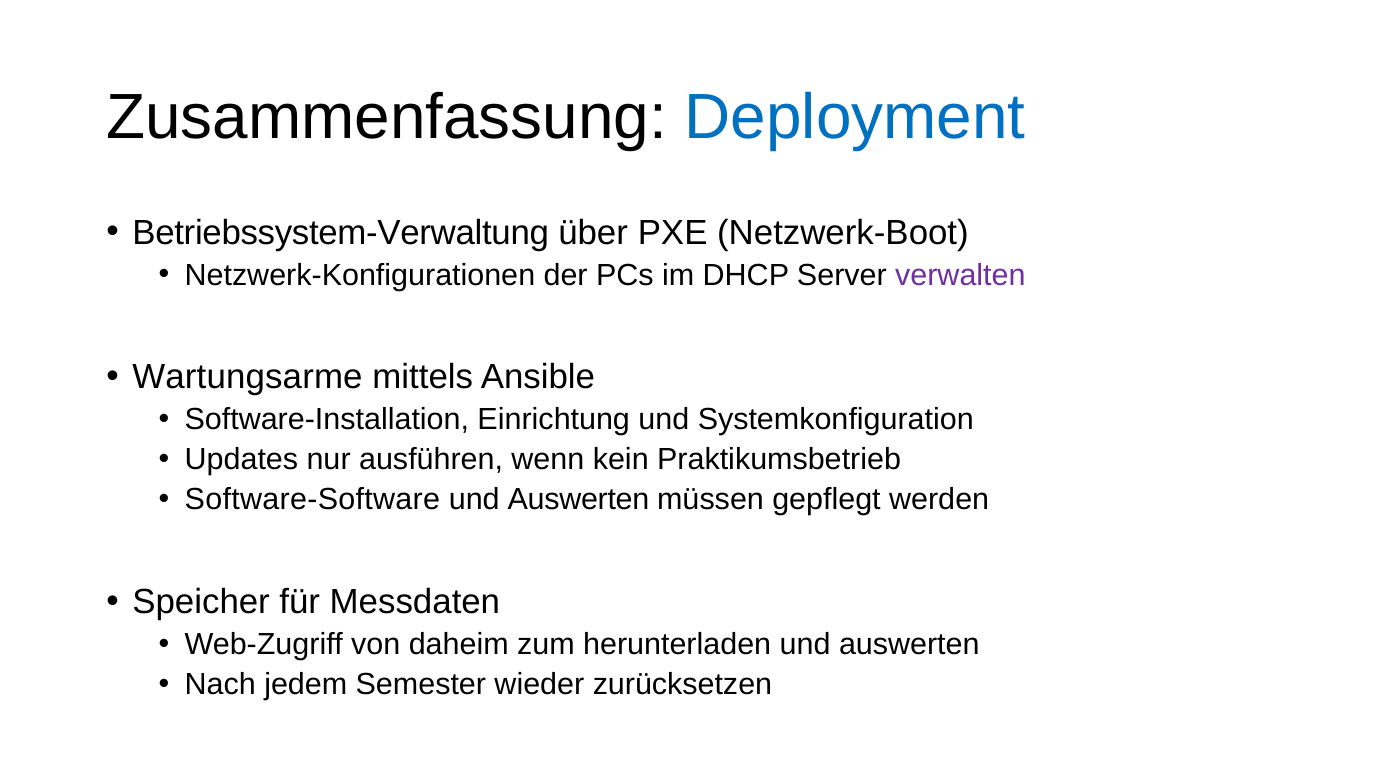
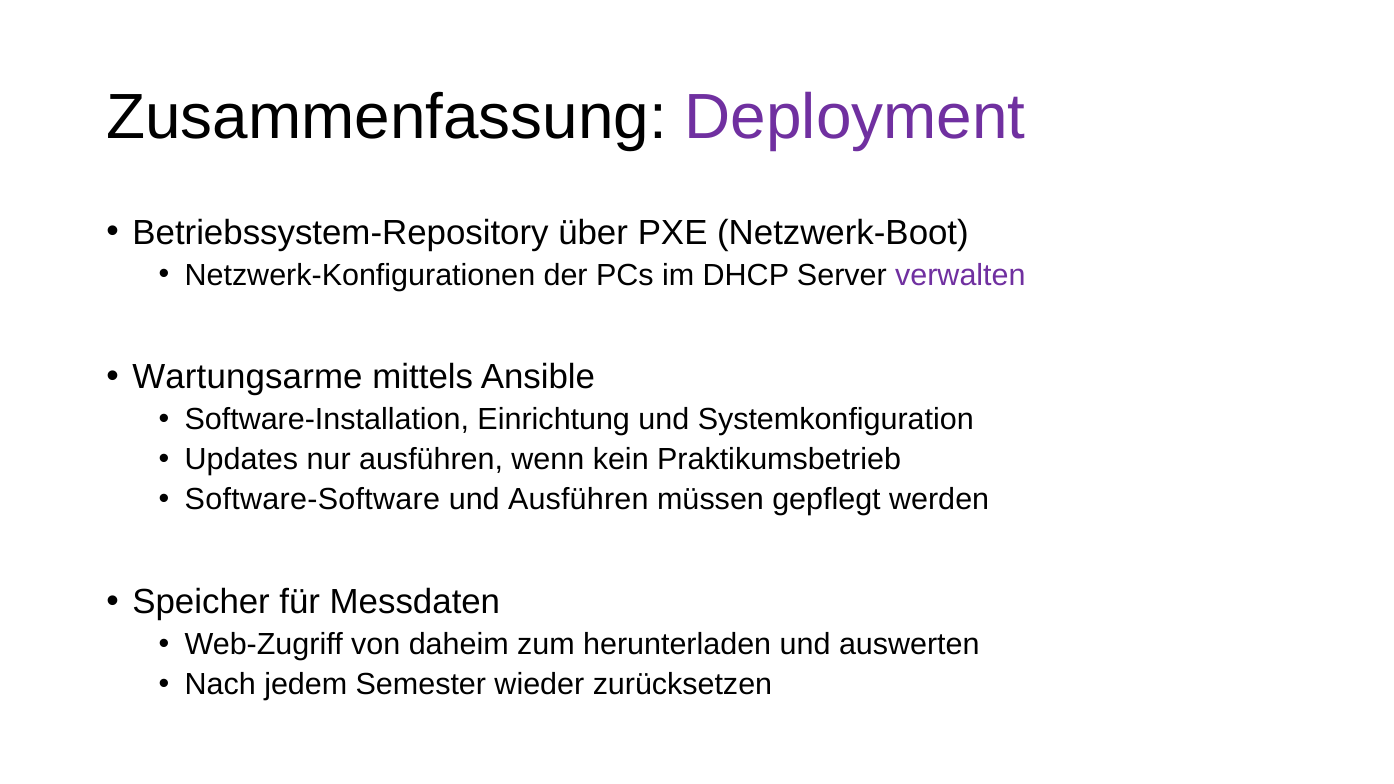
Deployment colour: blue -> purple (855, 117)
Betriebssystem-Verwaltung: Betriebssystem-Verwaltung -> Betriebssystem-Repository (341, 233)
Auswerten: Auswerten -> Ausführen (578, 500)
